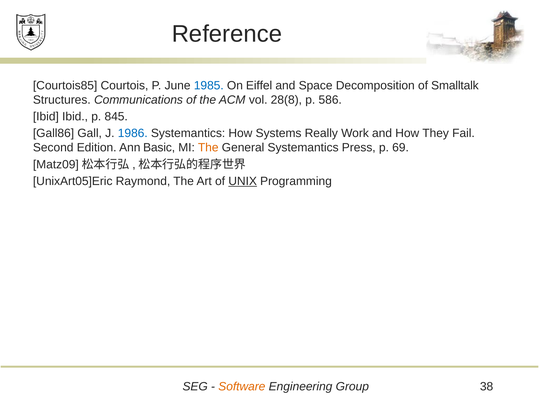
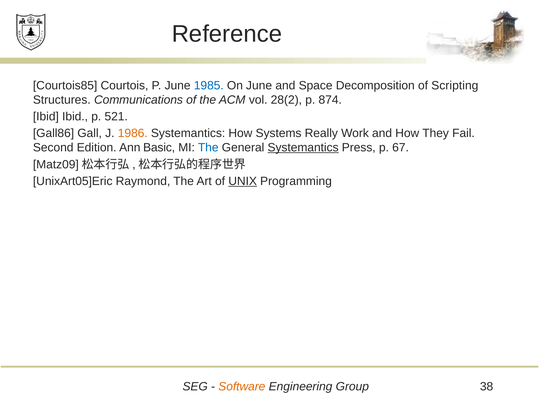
On Eiffel: Eiffel -> June (259, 85)
Smalltalk: Smalltalk -> Scripting (455, 85)
28(8: 28(8 -> 28(2 (286, 100)
586: 586 -> 874 (330, 100)
845: 845 -> 521 (116, 117)
1986 colour: blue -> orange (133, 133)
The colour: orange -> blue (208, 148)
Systemantics underline: none -> present (303, 148)
69: 69 -> 67 (401, 148)
